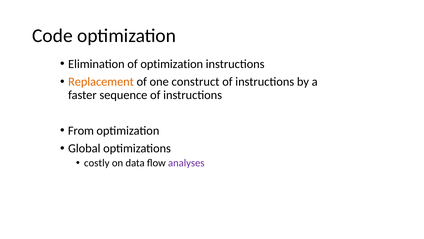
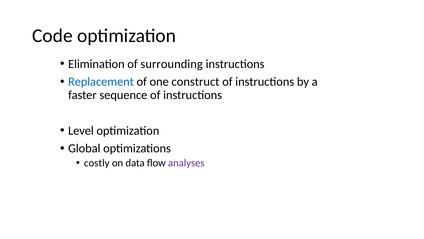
of optimization: optimization -> surrounding (172, 64)
Replacement colour: orange -> blue (101, 82)
From: From -> Level (81, 130)
